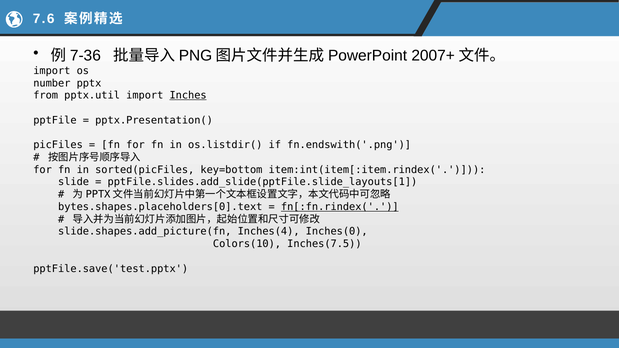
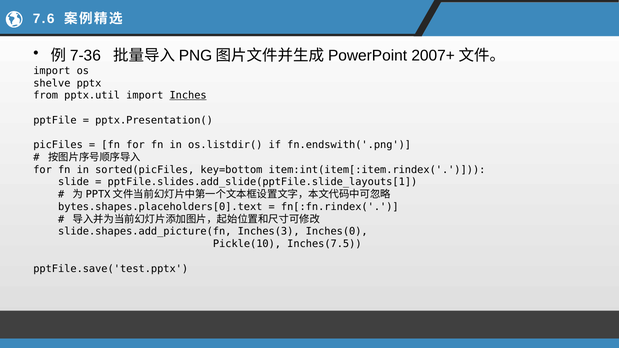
number: number -> shelve (52, 83)
fn[:fn.rindex( underline: present -> none (340, 207)
Inches(4: Inches(4 -> Inches(3 (269, 232)
Colors(10: Colors(10 -> Pickle(10 (247, 244)
